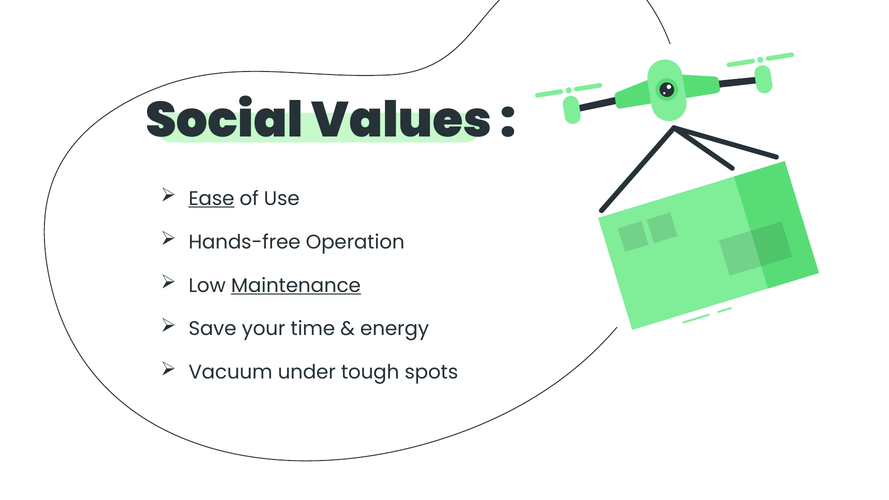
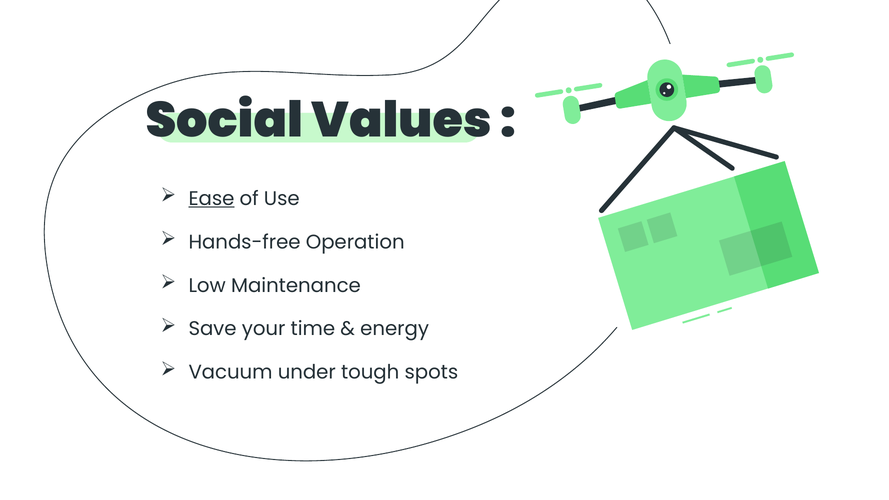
Maintenance underline: present -> none (296, 286)
